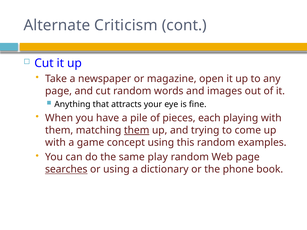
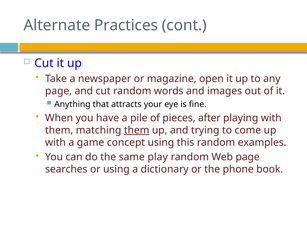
Criticism: Criticism -> Practices (126, 25)
each: each -> after (209, 118)
searches underline: present -> none (66, 170)
